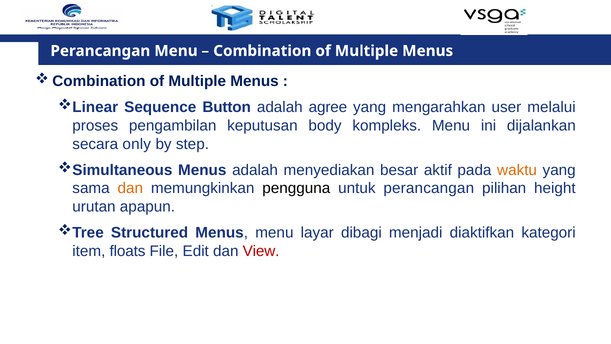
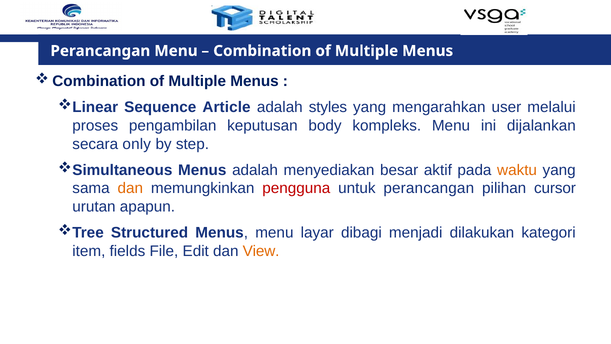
Button: Button -> Article (227, 107)
agree: agree -> styles (328, 107)
pengguna colour: black -> red (296, 188)
height: height -> cursor (555, 188)
diaktifkan: diaktifkan -> dilakukan (482, 232)
floats: floats -> fields (127, 251)
View colour: red -> orange (261, 251)
